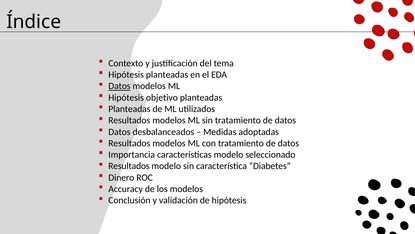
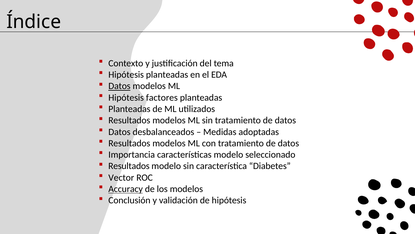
objetivo: objetivo -> factores (162, 97)
Dinero: Dinero -> Vector (121, 177)
Accuracy underline: none -> present (126, 189)
